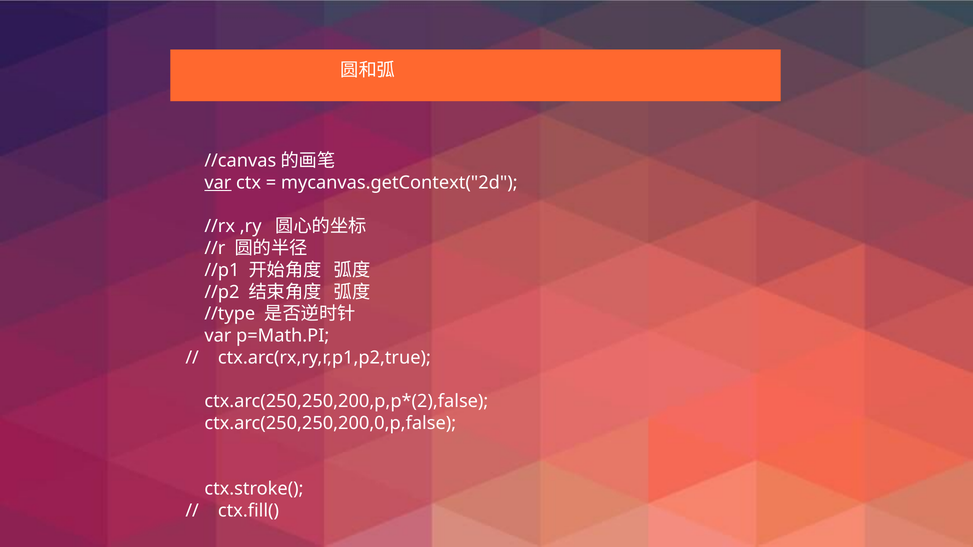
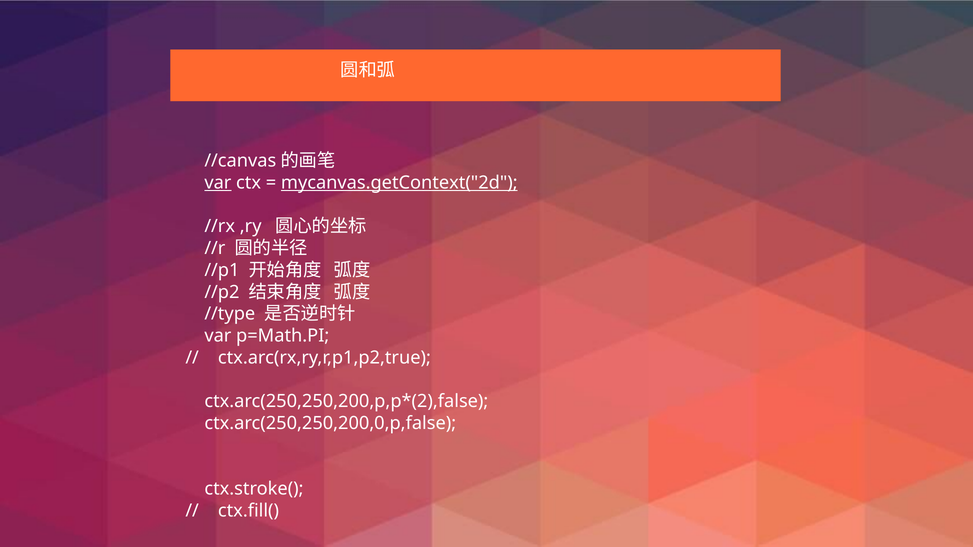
mycanvas.getContext("2d underline: none -> present (399, 183)
